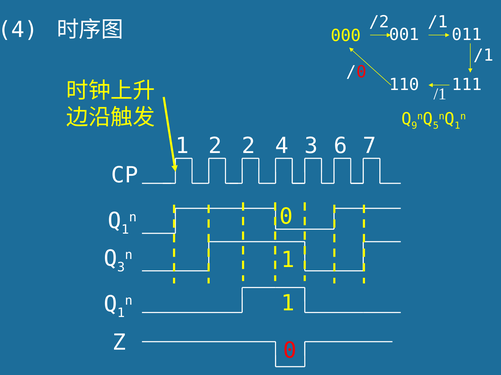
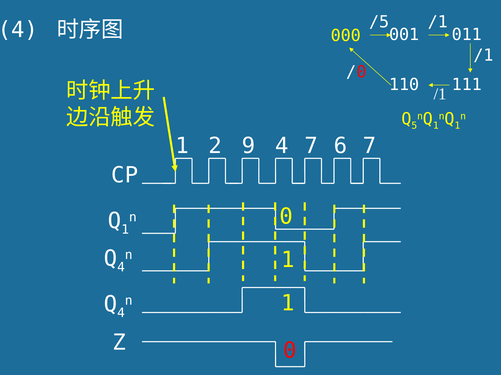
/2: /2 -> /5 (379, 22)
9: 9 -> 5 (414, 126)
5: 5 -> 1 (436, 126)
2 2: 2 -> 9 (249, 146)
4 3: 3 -> 7 (311, 146)
3: 3 -> 4 (121, 268)
1: 1 -> 4 (121, 314)
